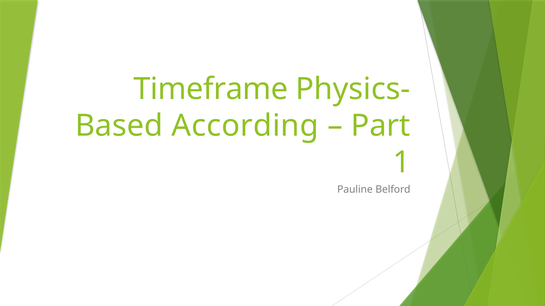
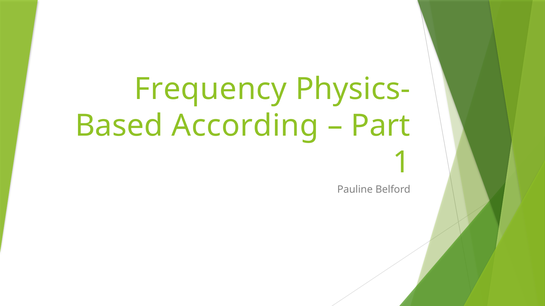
Timeframe: Timeframe -> Frequency (211, 89)
